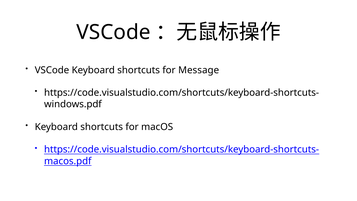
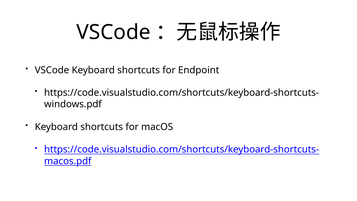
Message: Message -> Endpoint (199, 70)
